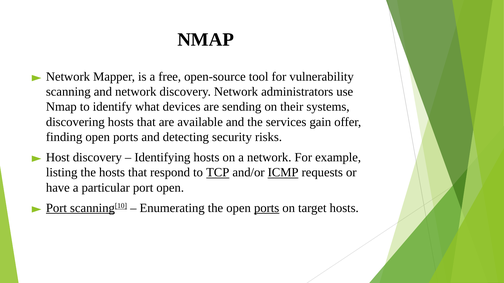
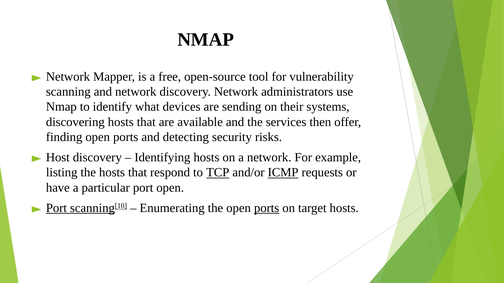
gain: gain -> then (320, 122)
